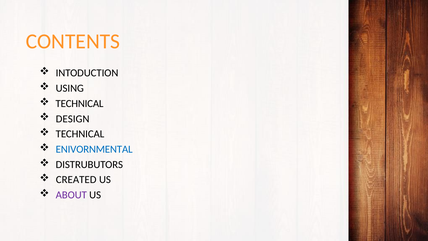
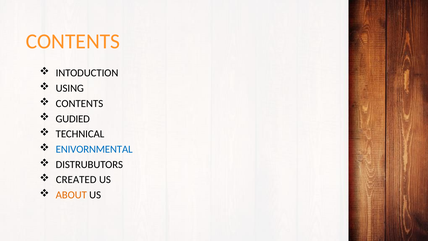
TECHNICAL: TECHNICAL -> CONTENTS (79, 103)
DESIGN: DESIGN -> GUDIED (73, 119)
ABOUT colour: purple -> orange (71, 195)
